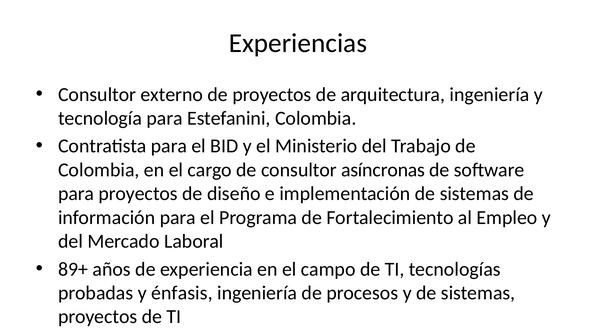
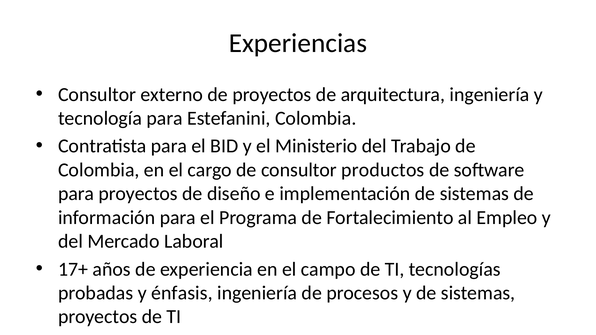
consultor asíncronas: asíncronas -> productos (383, 170)
89+: 89+ -> 17+ (73, 269)
